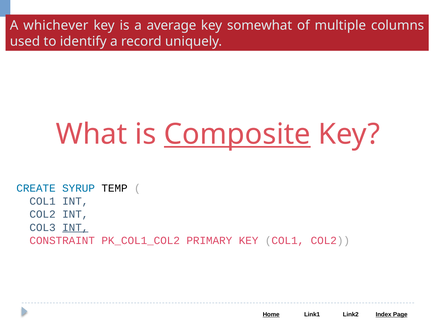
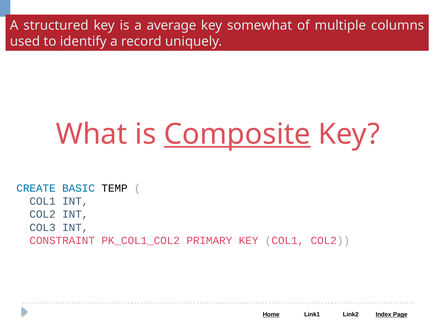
whichever: whichever -> structured (56, 26)
SYRUP: SYRUP -> BASIC (79, 188)
INT underline: present -> none (75, 227)
